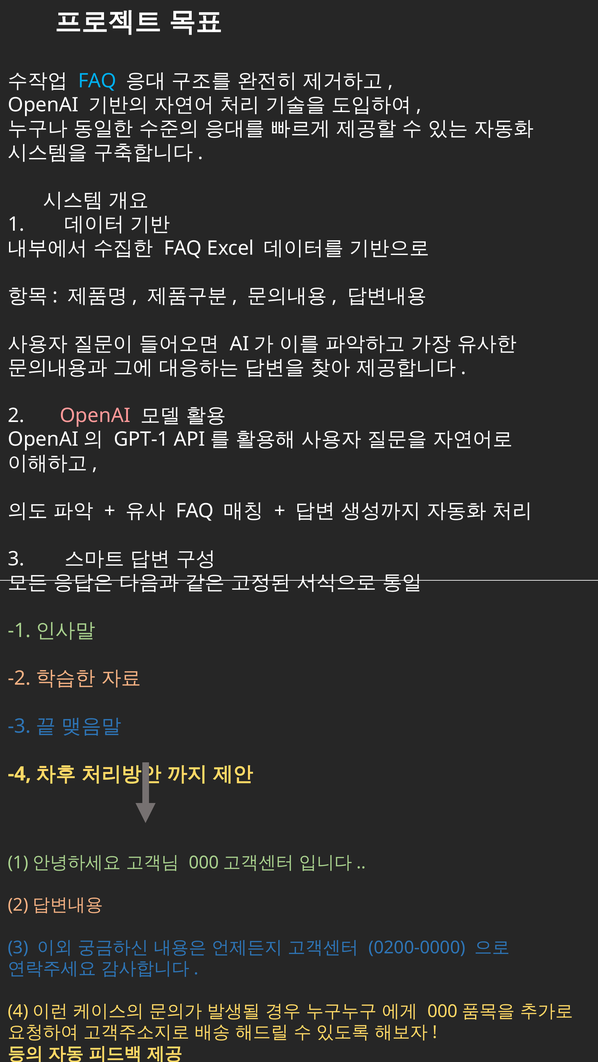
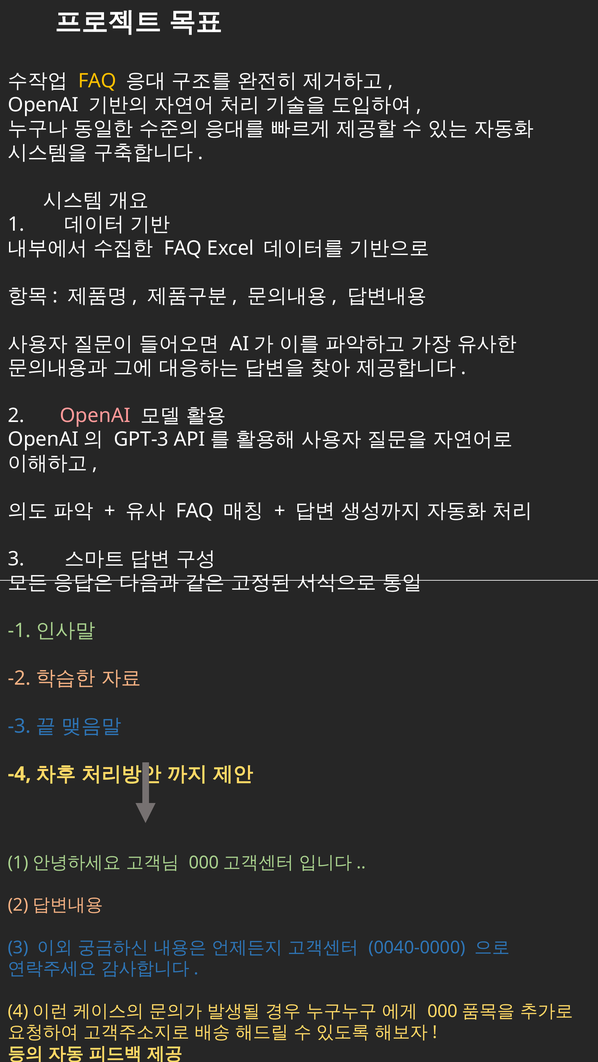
FAQ colour: light blue -> yellow (97, 81)
GPT-1: GPT-1 -> GPT-3 (141, 440)
0200-0000: 0200-0000 -> 0040-0000 (417, 949)
